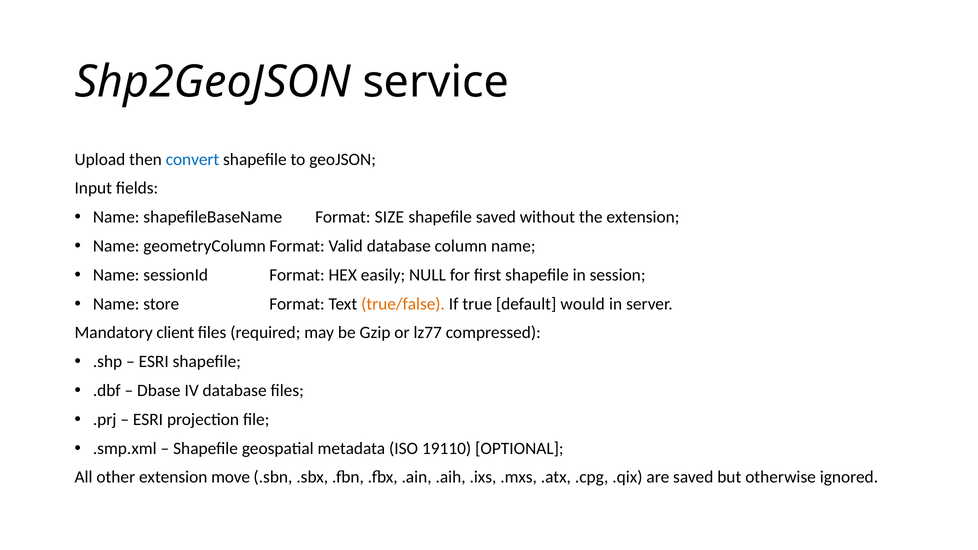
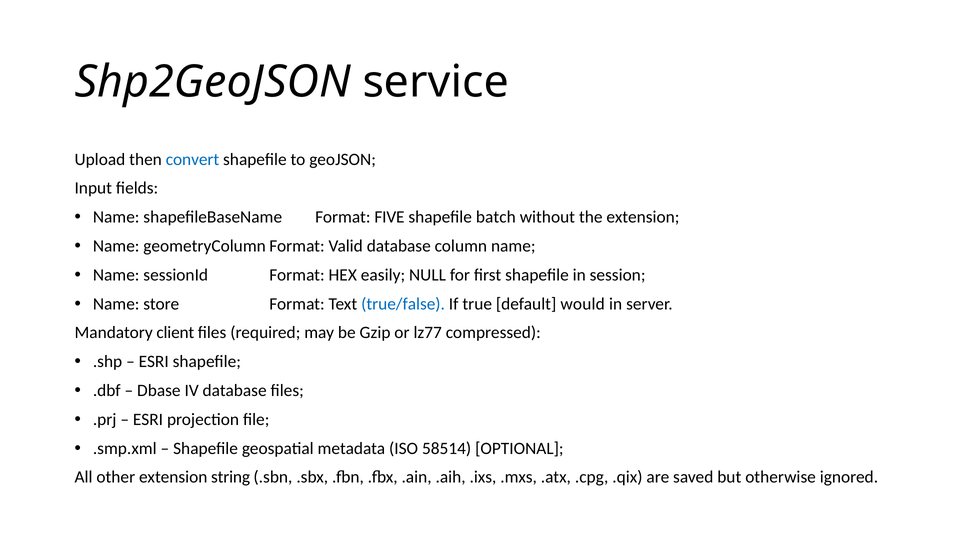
SIZE: SIZE -> FIVE (389, 217)
shapefile saved: saved -> batch (496, 217)
true/false colour: orange -> blue (403, 304)
19110: 19110 -> 58514 (447, 448)
move: move -> string (231, 477)
